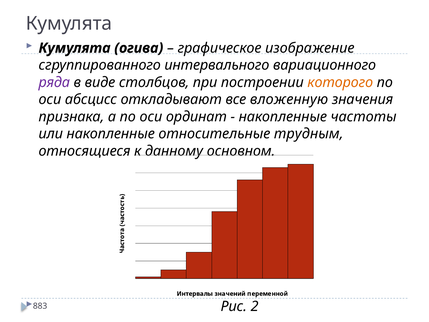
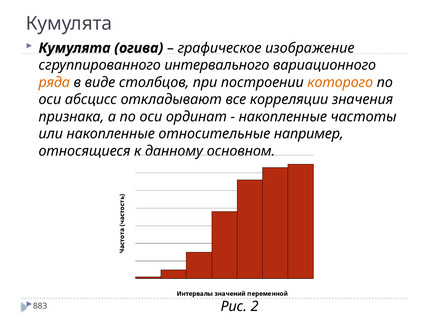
ряда colour: purple -> orange (54, 82)
вложенную: вложенную -> корреляции (289, 100)
трудным: трудным -> например (309, 134)
